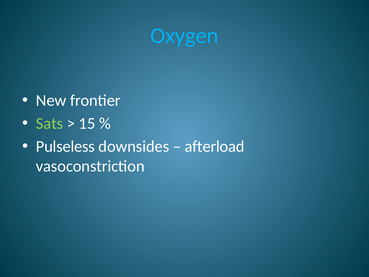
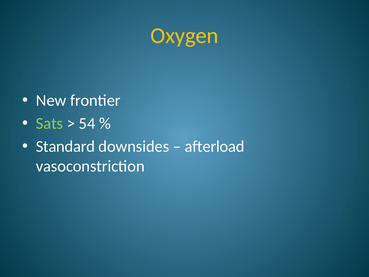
Oxygen colour: light blue -> yellow (185, 36)
15: 15 -> 54 (87, 123)
Pulseless: Pulseless -> Standard (65, 146)
